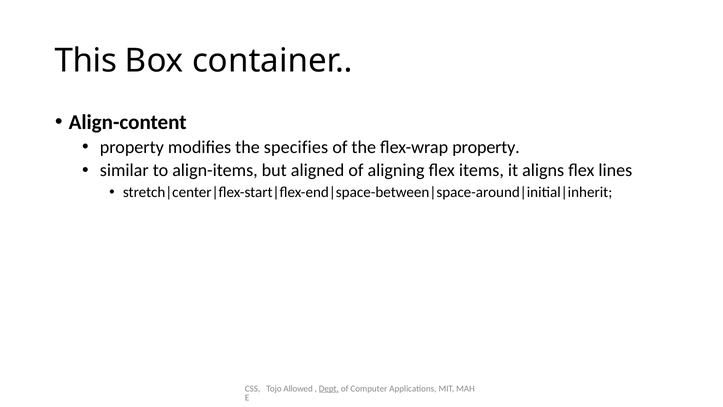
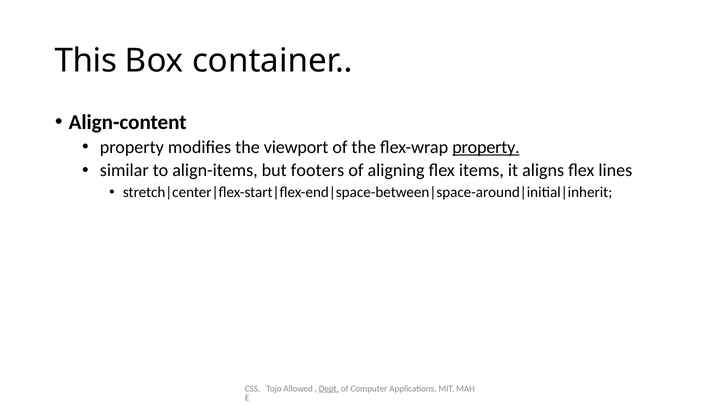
specifies: specifies -> viewport (296, 147)
property underline: none -> present (486, 147)
aligned: aligned -> footers (318, 170)
